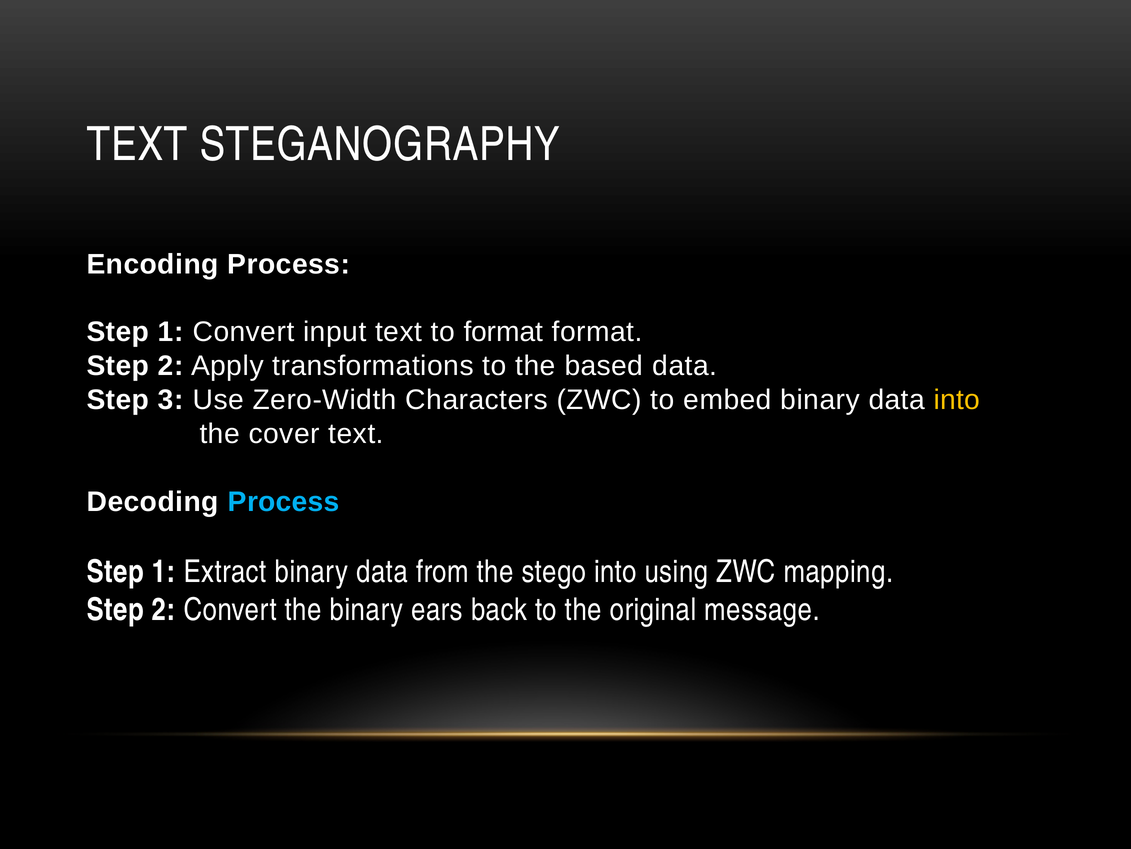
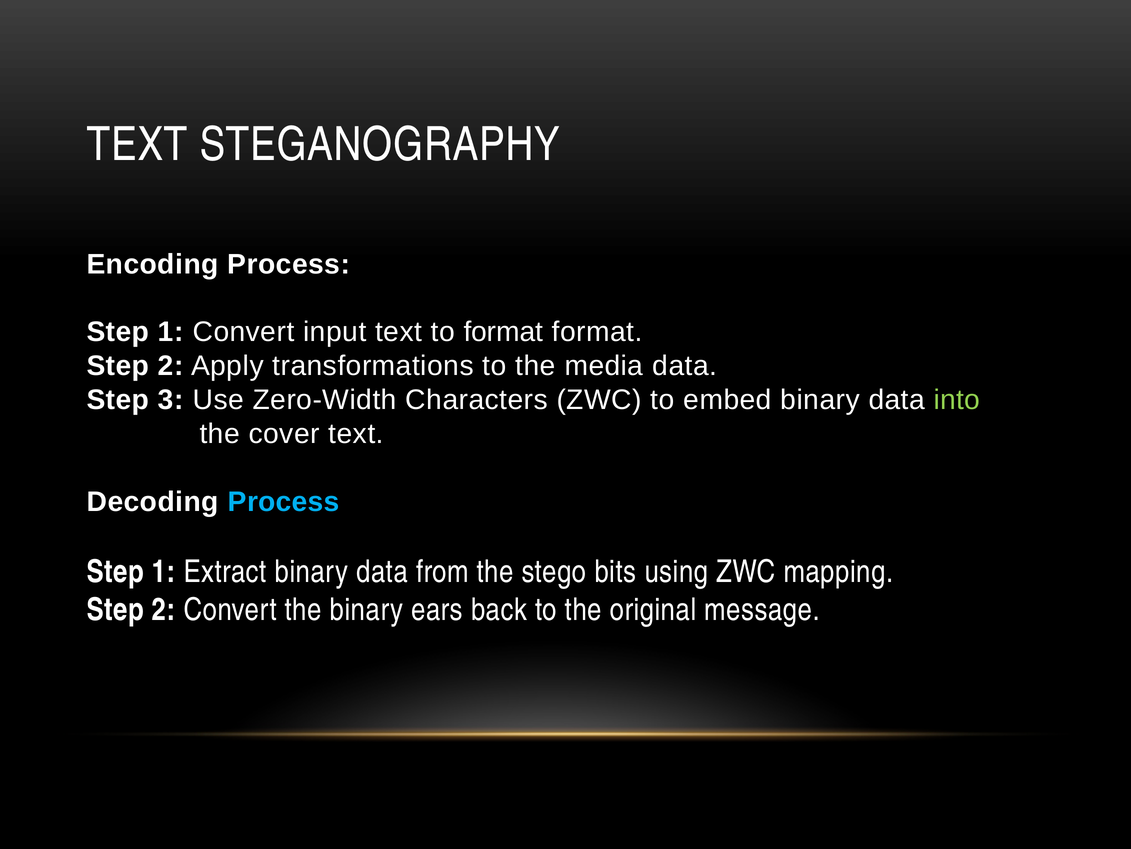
based: based -> media (604, 366)
into colour: yellow -> light green (957, 400)
stego into: into -> bits (615, 571)
